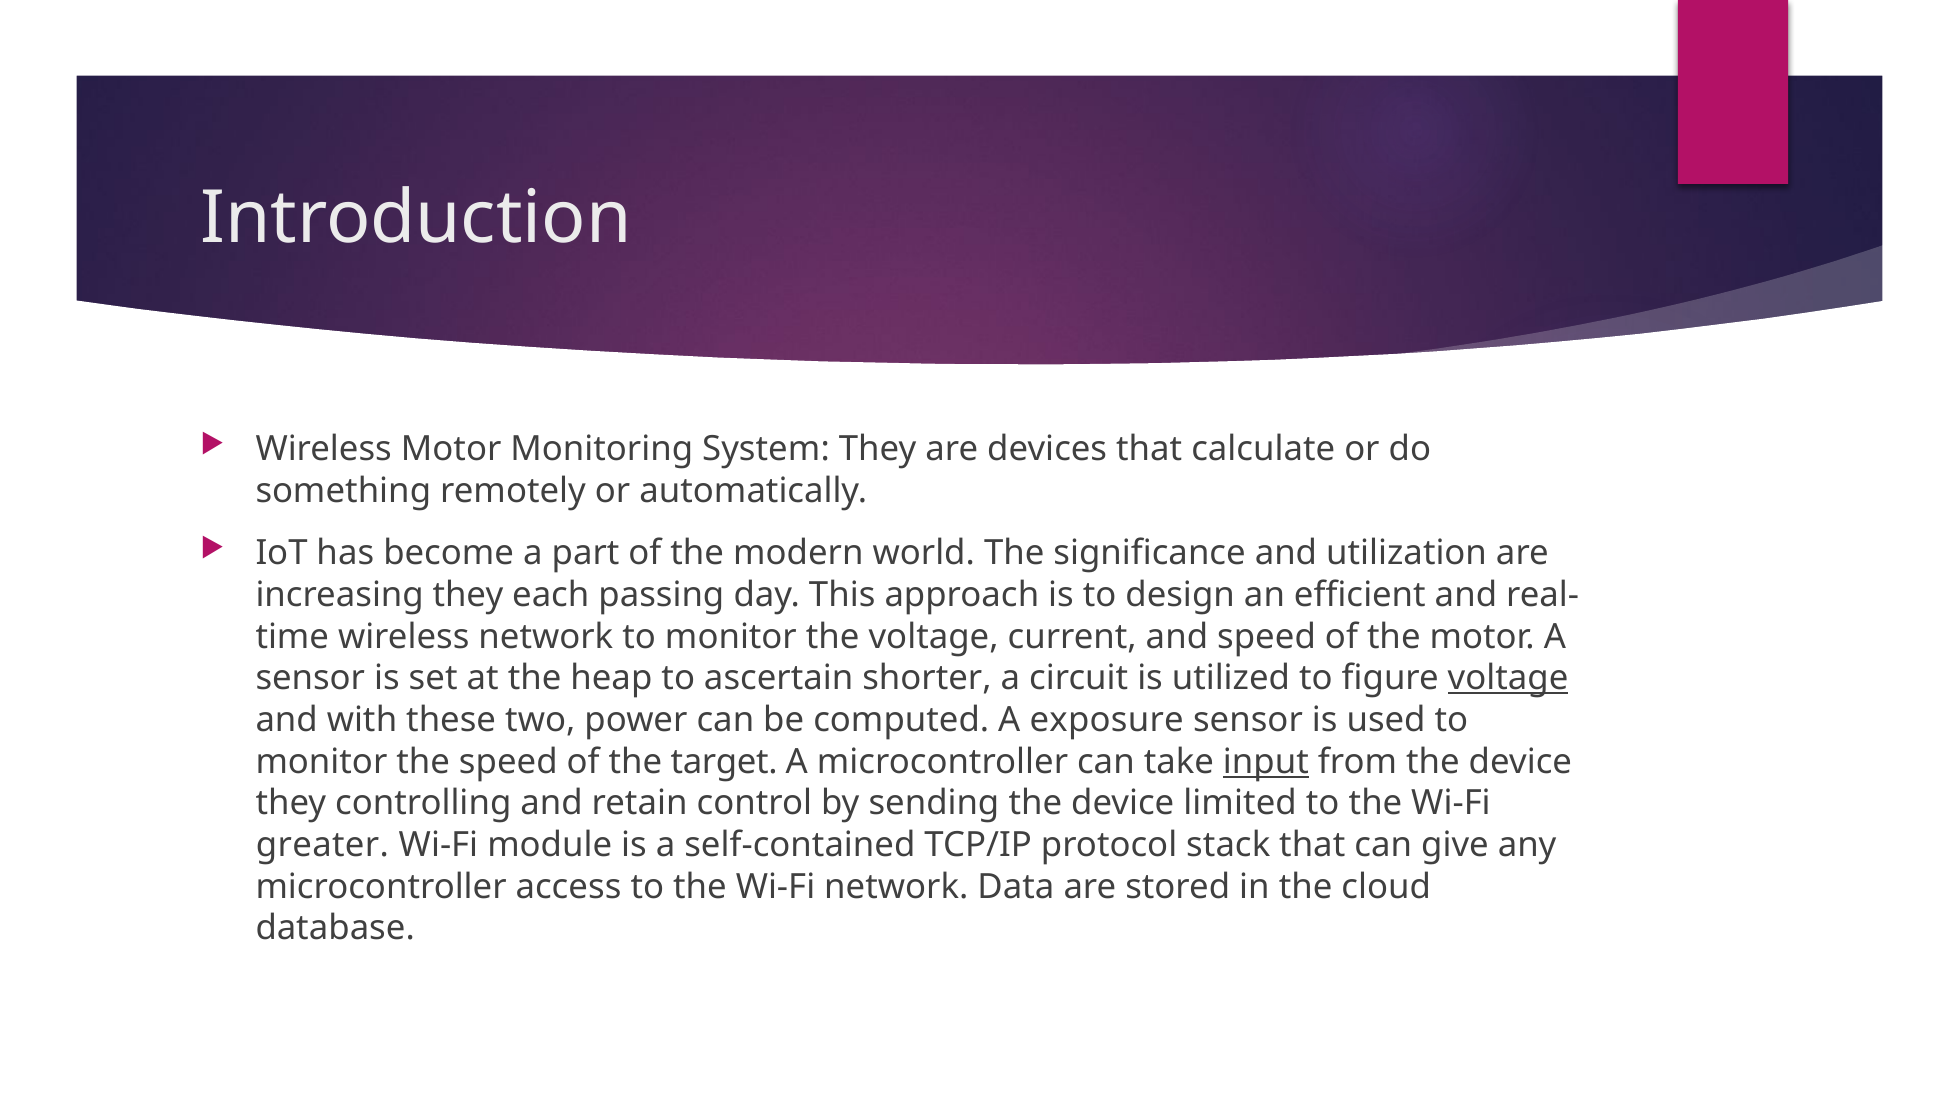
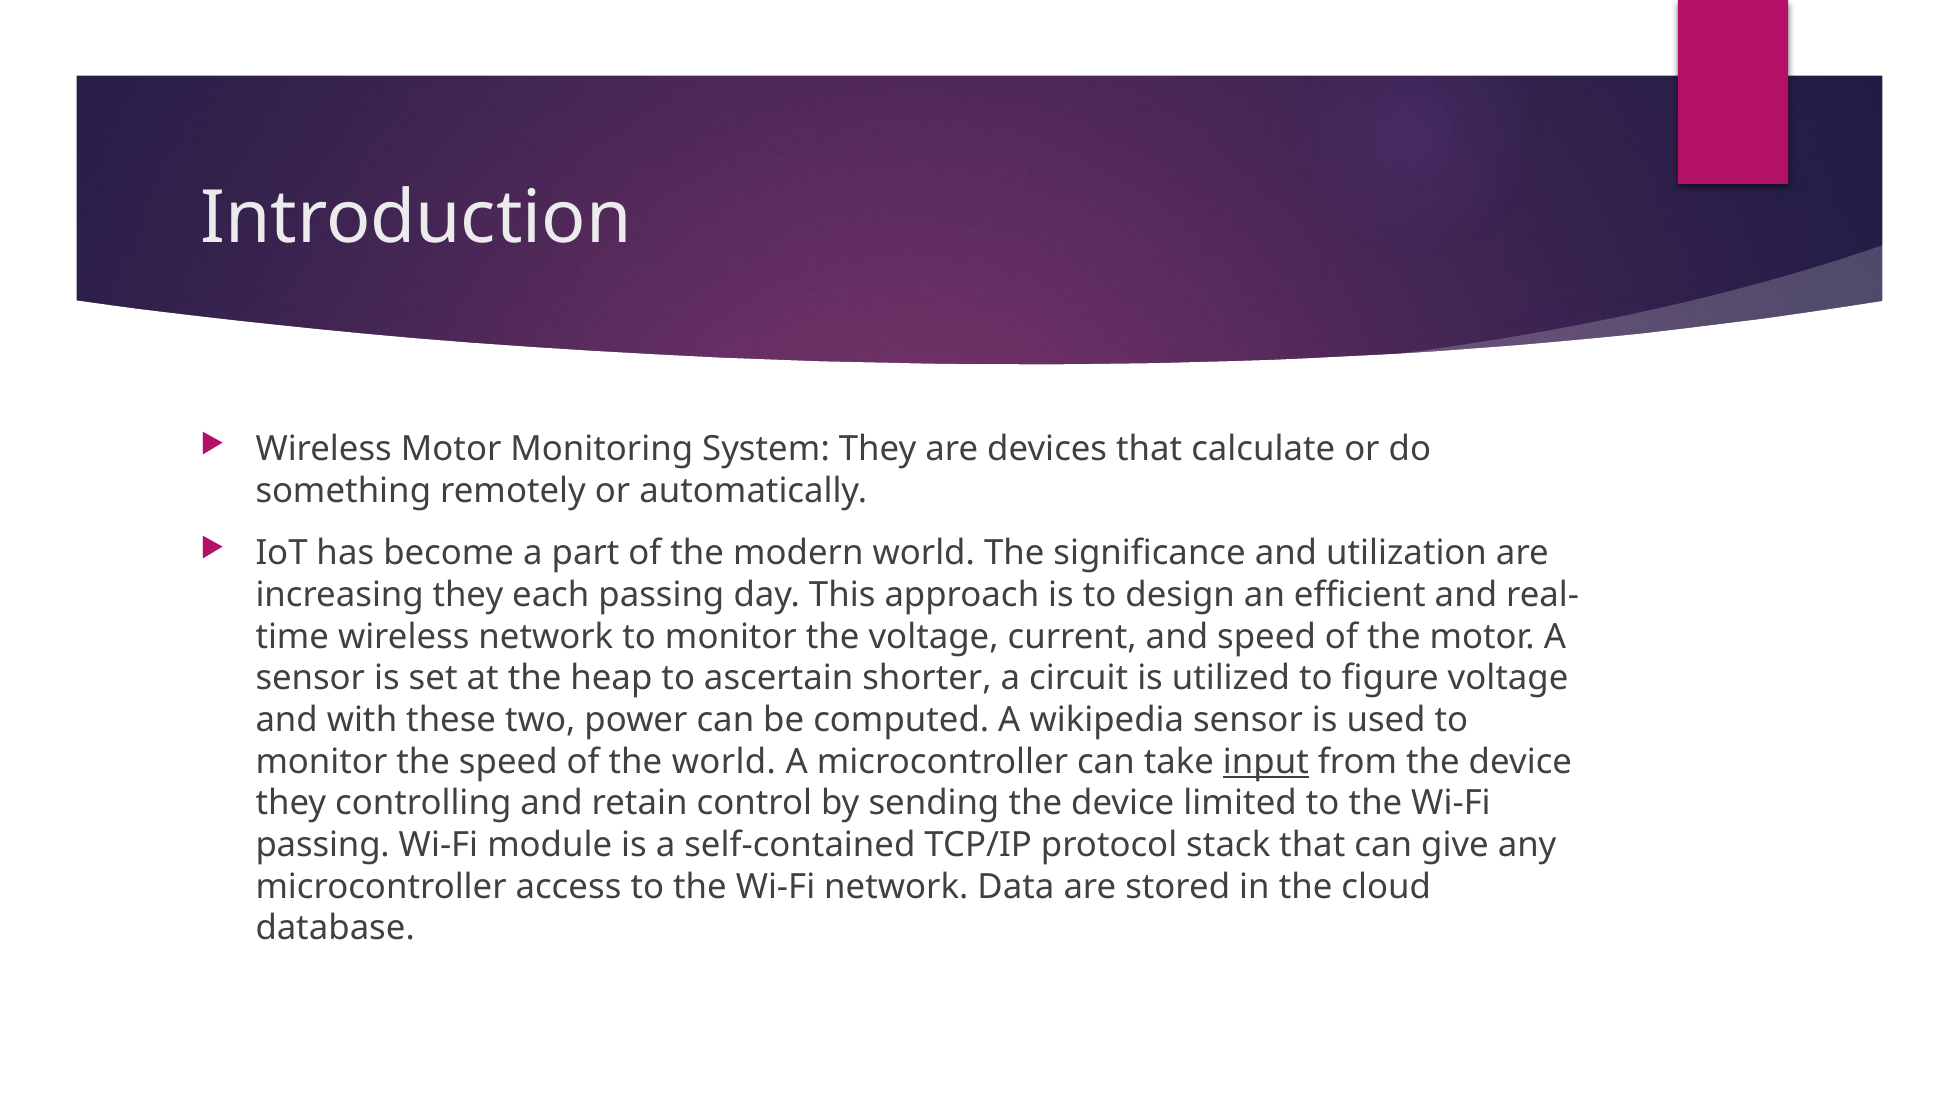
voltage underline: present -> none (1508, 678)
exposure: exposure -> wikipedia (1107, 720)
the target: target -> world (724, 761)
greater: greater -> passing (323, 845)
